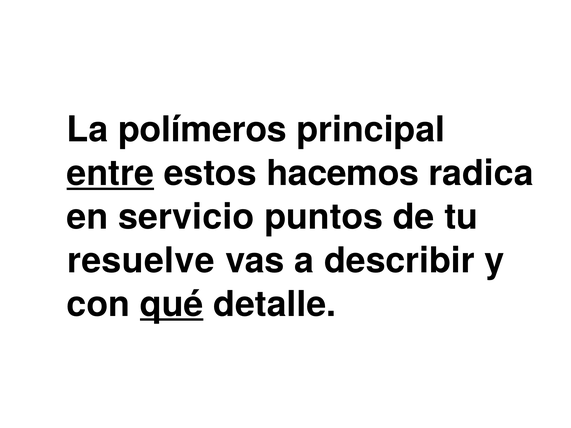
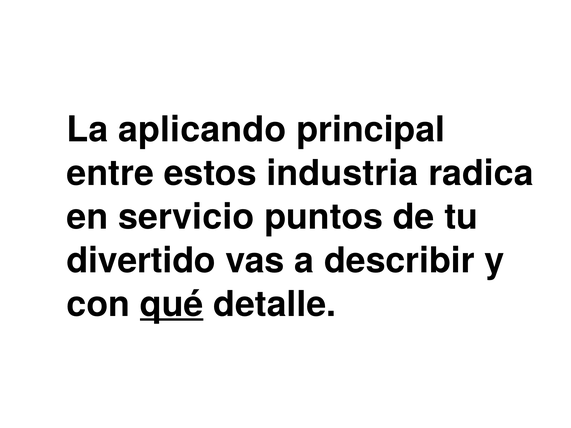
polímeros: polímeros -> aplicando (202, 130)
entre underline: present -> none (110, 174)
hacemos: hacemos -> industria (342, 174)
resuelve: resuelve -> divertido (141, 261)
